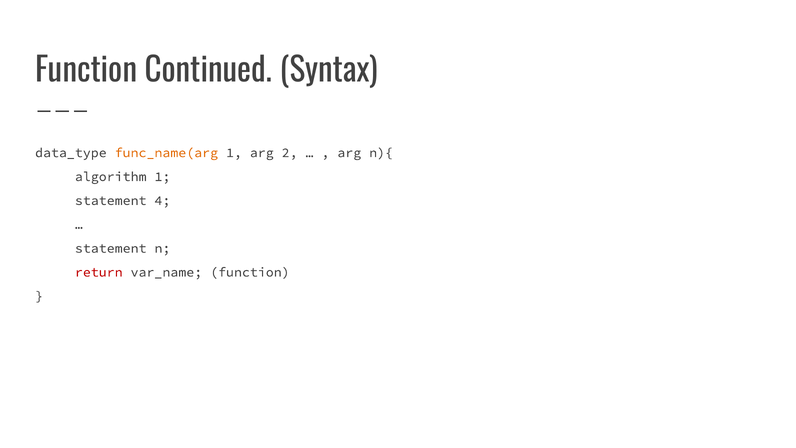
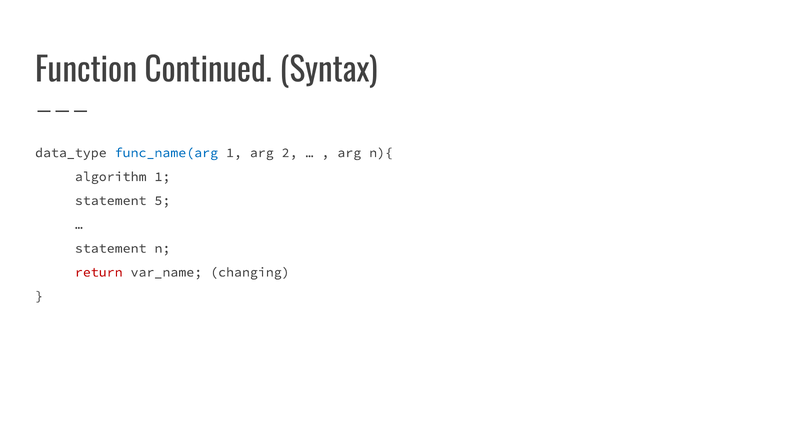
func_name(arg colour: orange -> blue (166, 153)
4: 4 -> 5 (162, 200)
var_name function: function -> changing (250, 272)
